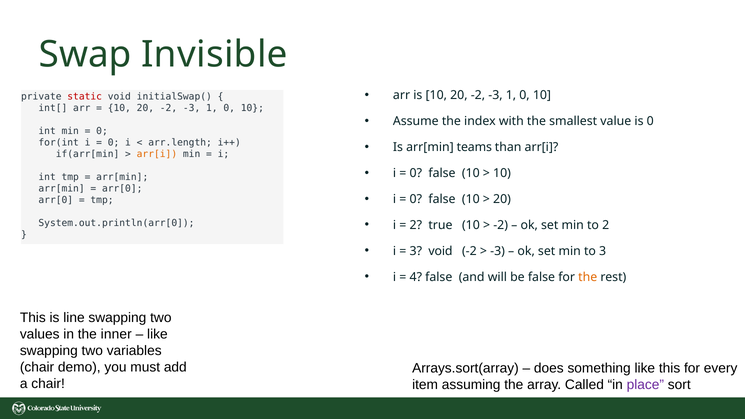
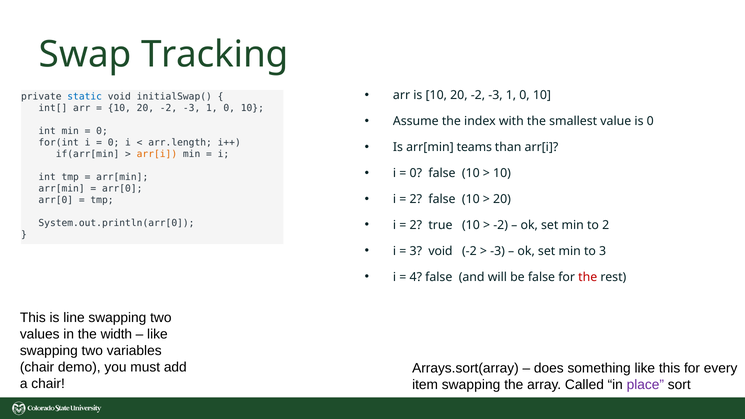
Invisible: Invisible -> Tracking (215, 54)
static colour: red -> blue (85, 96)
0: 0 -> 2 (416, 199)
the colour: orange -> red (588, 277)
inner: inner -> width (116, 334)
item assuming: assuming -> swapping (471, 385)
